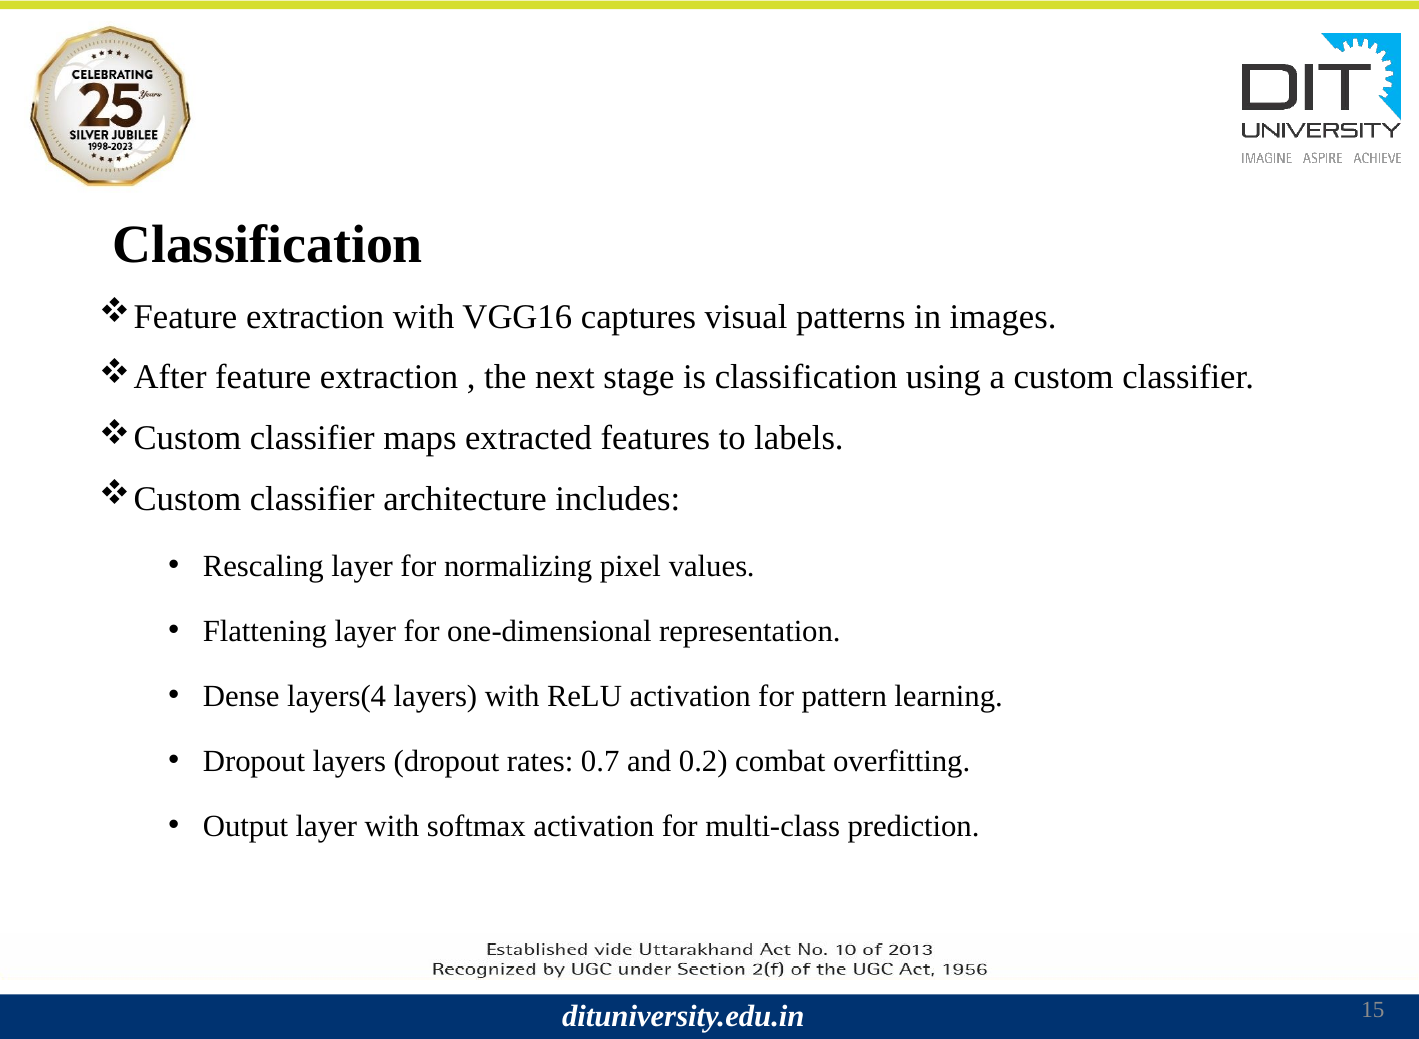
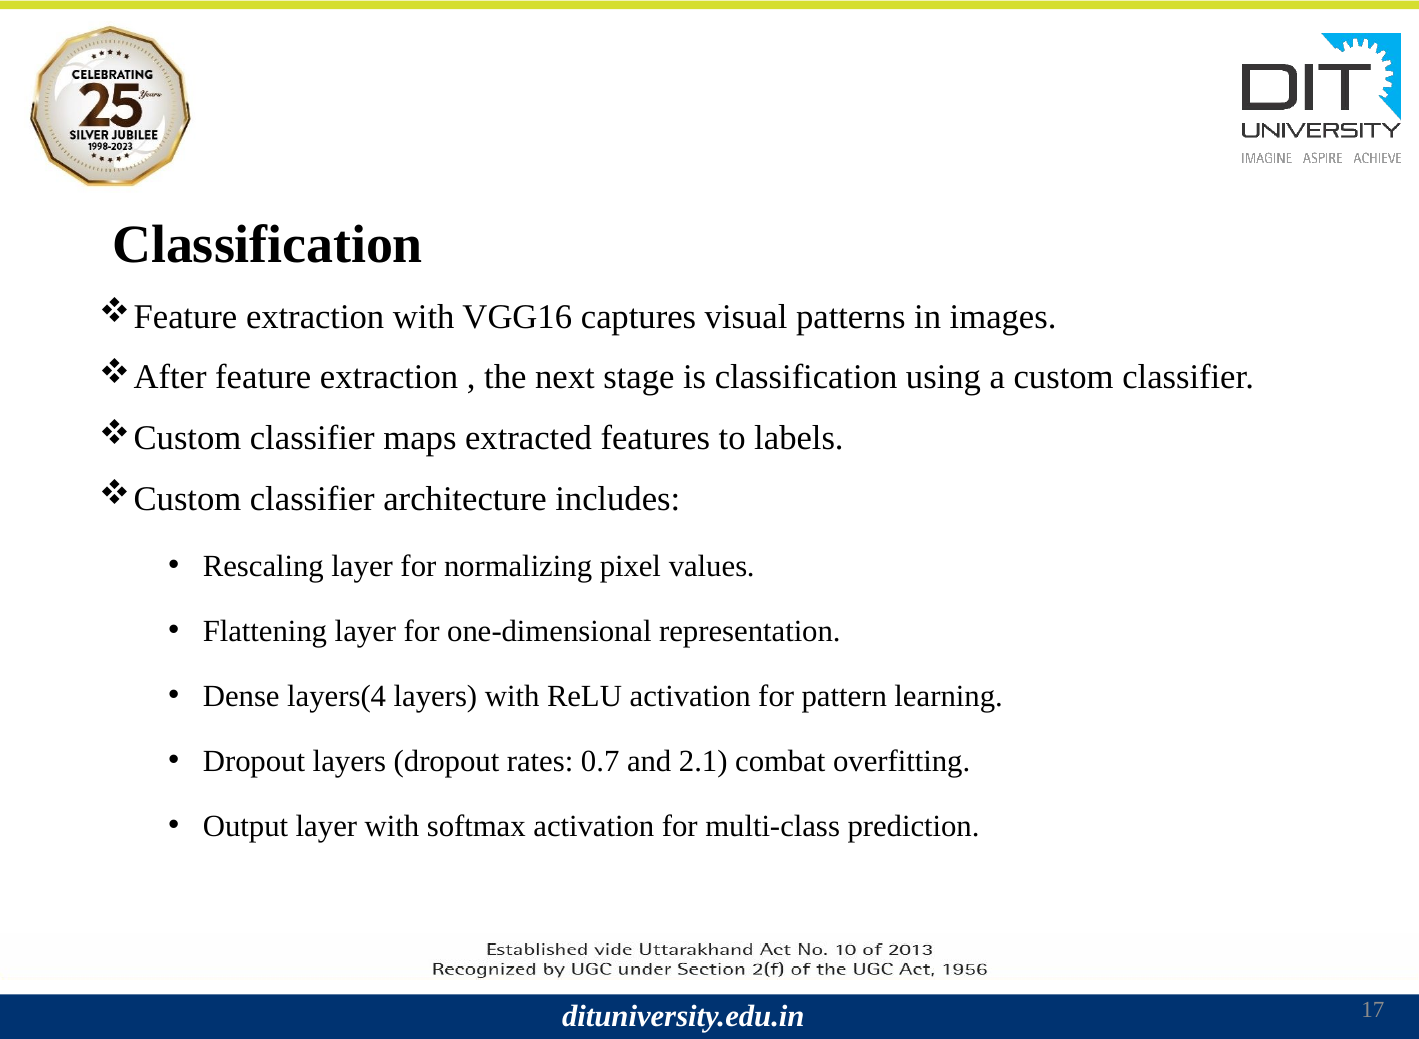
0.2: 0.2 -> 2.1 (703, 762)
15: 15 -> 17 (1373, 1011)
